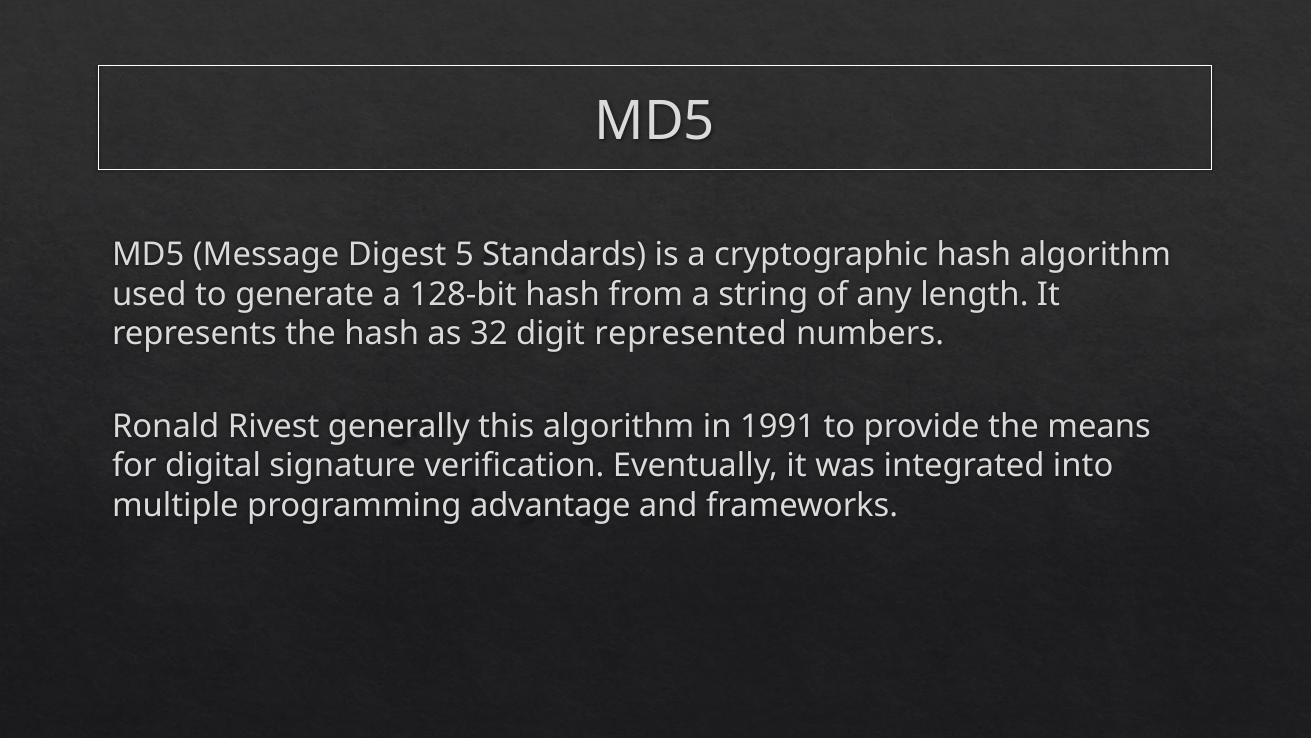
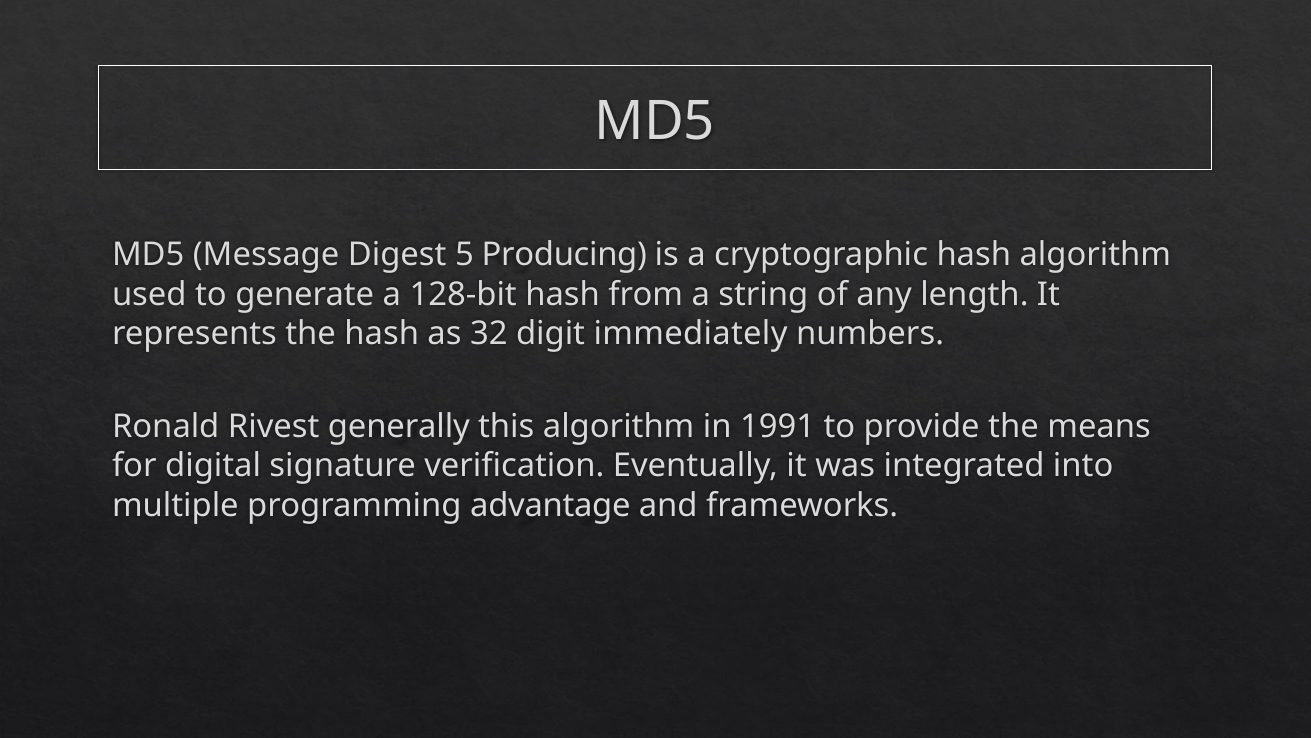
Standards: Standards -> Producing (564, 255)
represented: represented -> immediately (691, 333)
